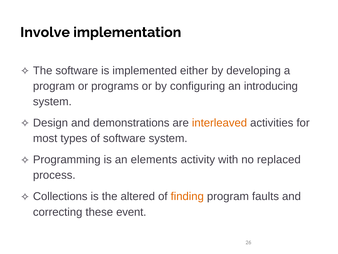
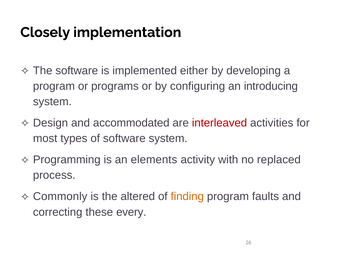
Involve: Involve -> Closely (45, 32)
demonstrations: demonstrations -> accommodated (131, 123)
interleaved colour: orange -> red (219, 123)
Collections: Collections -> Commonly (60, 196)
event: event -> every (131, 212)
